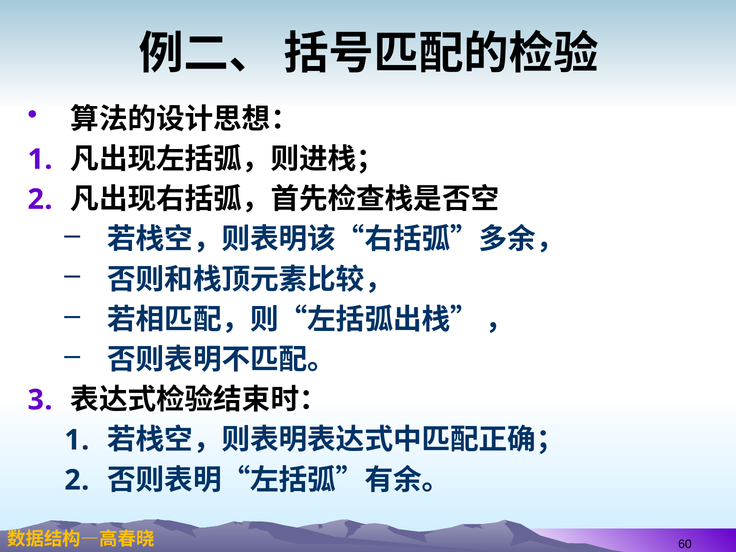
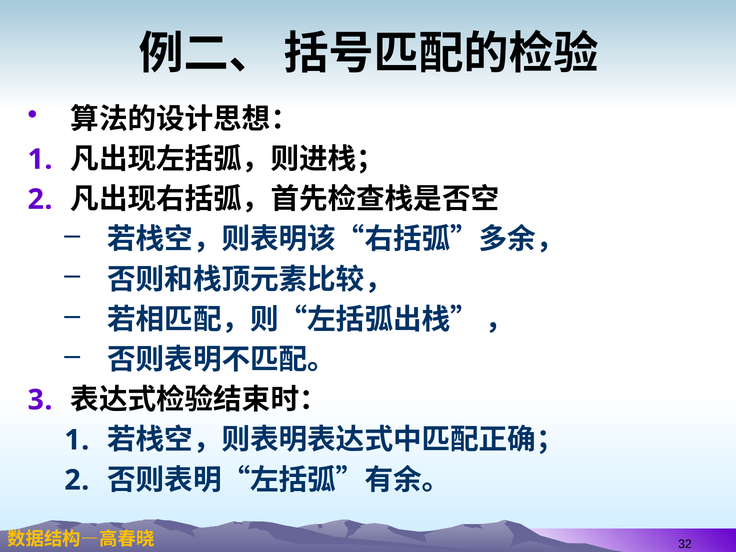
60: 60 -> 32 (685, 544)
